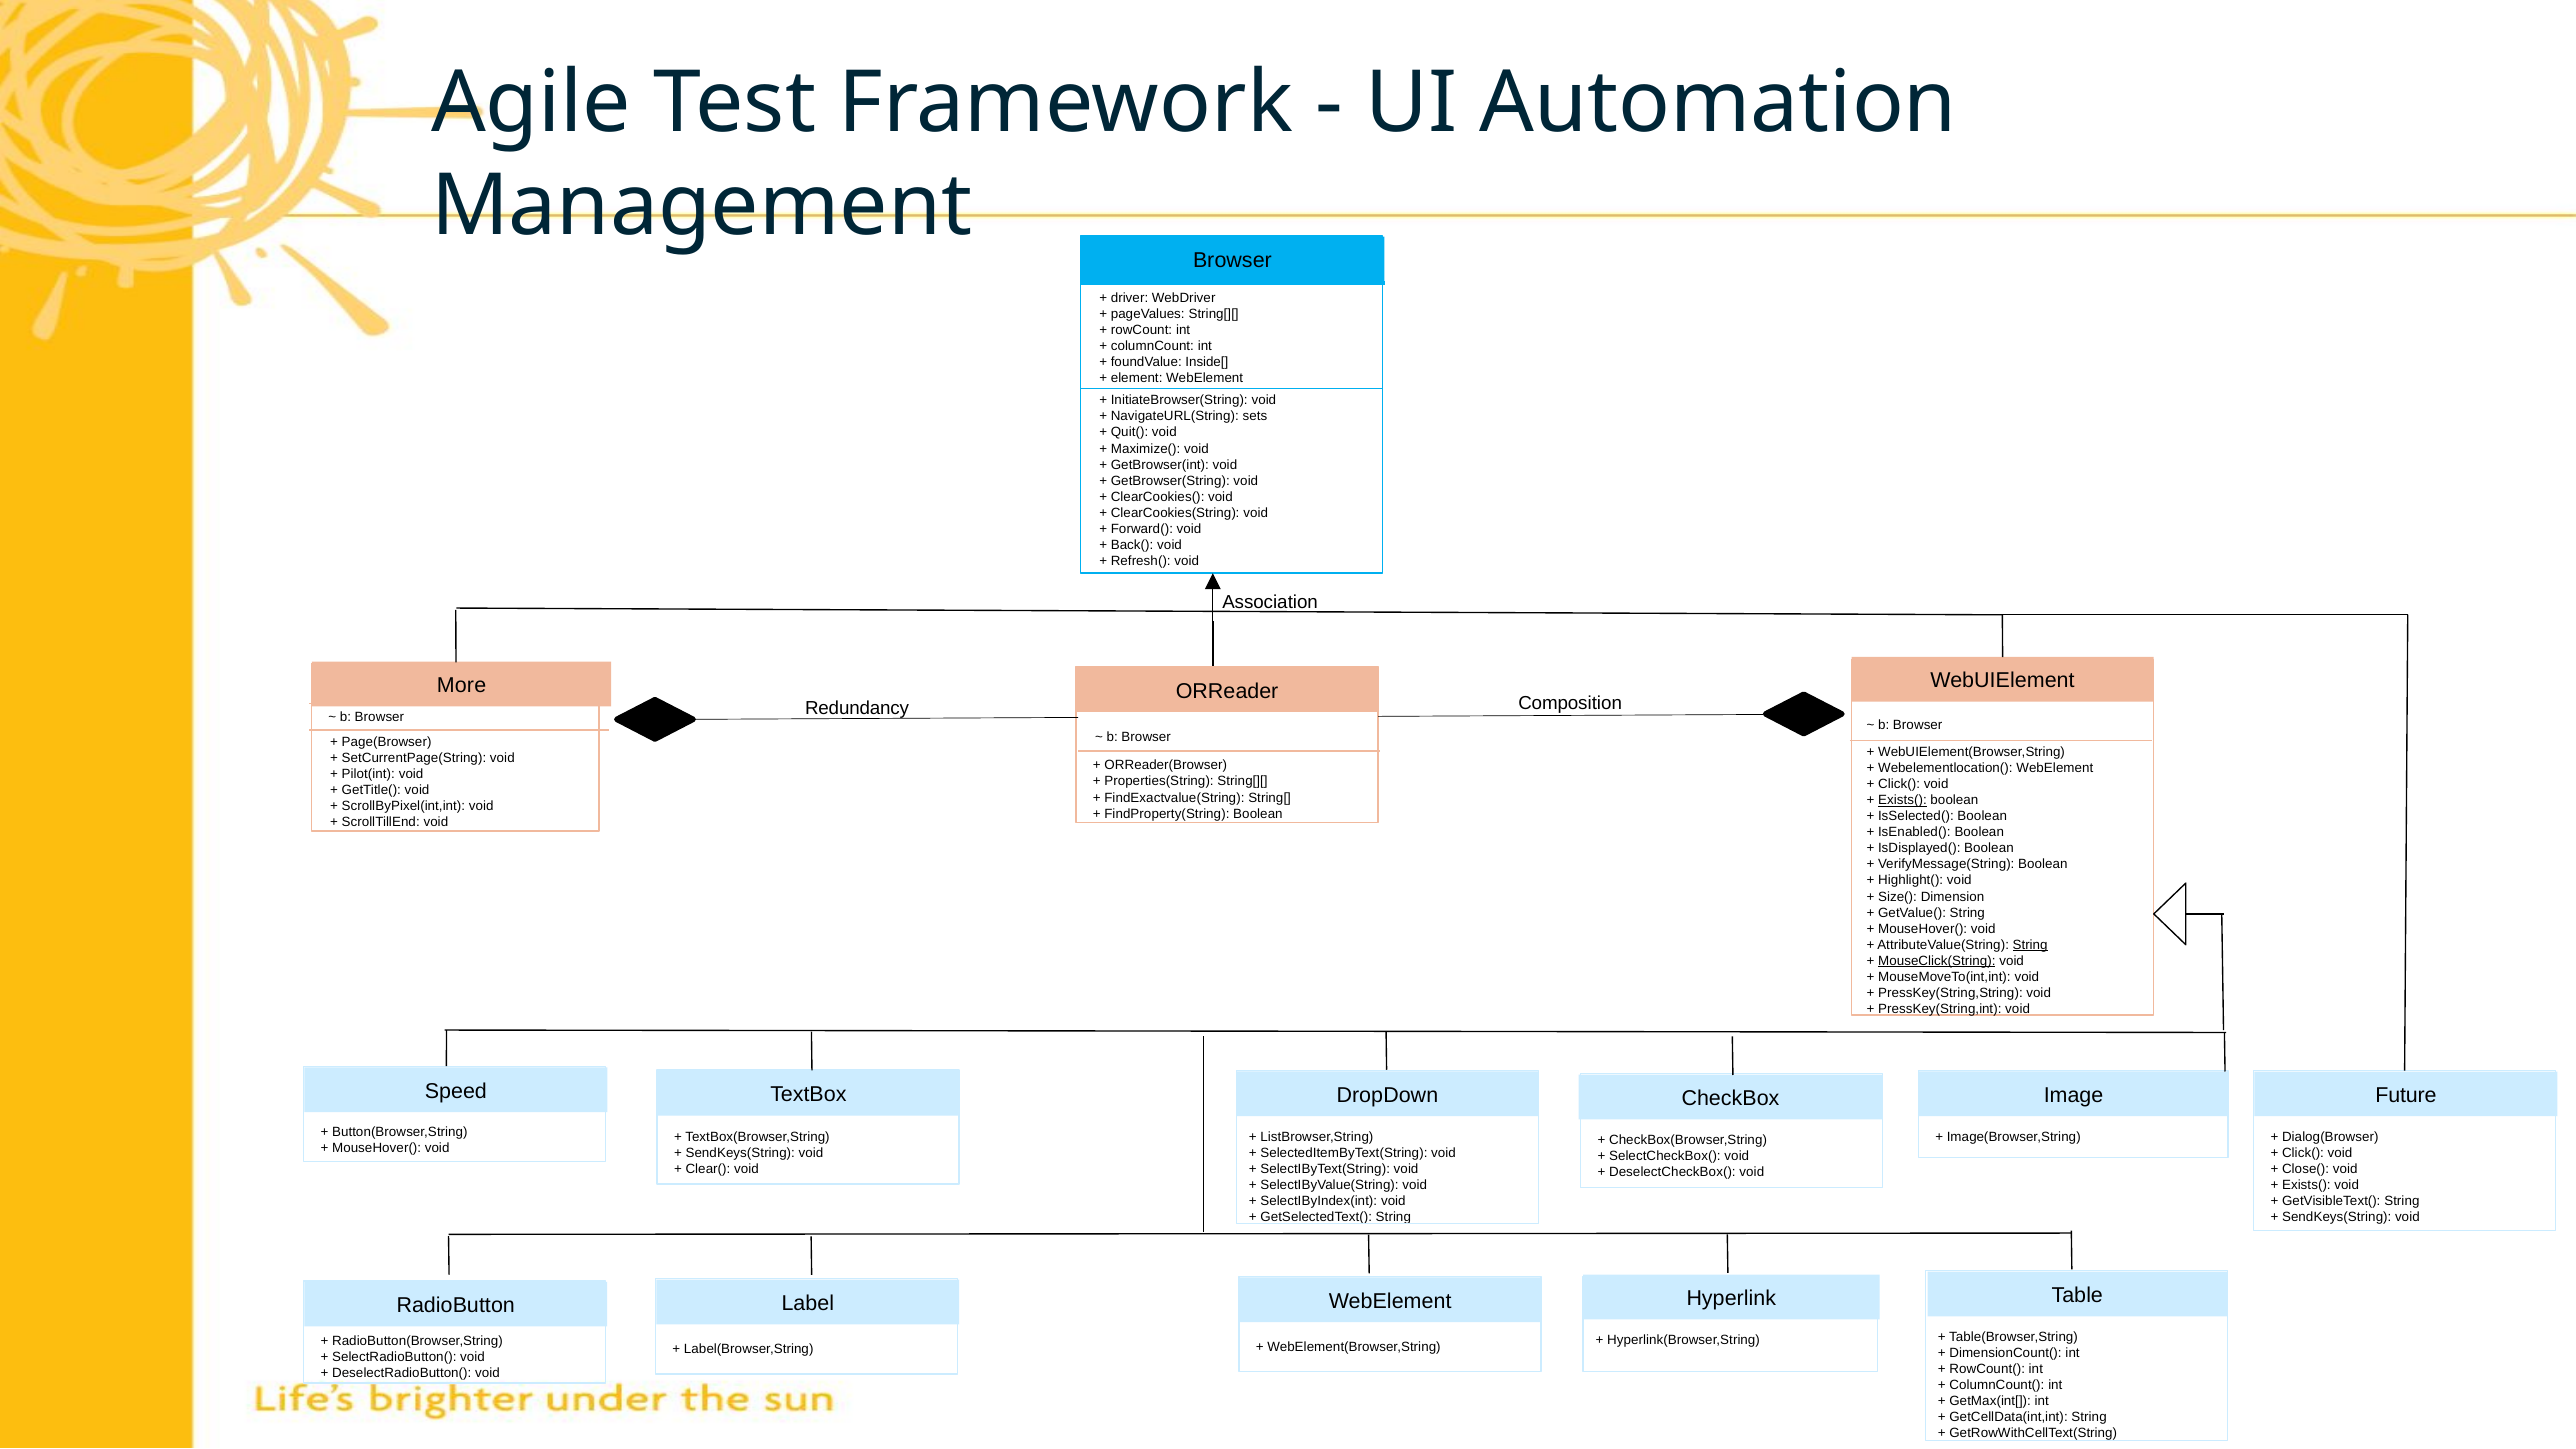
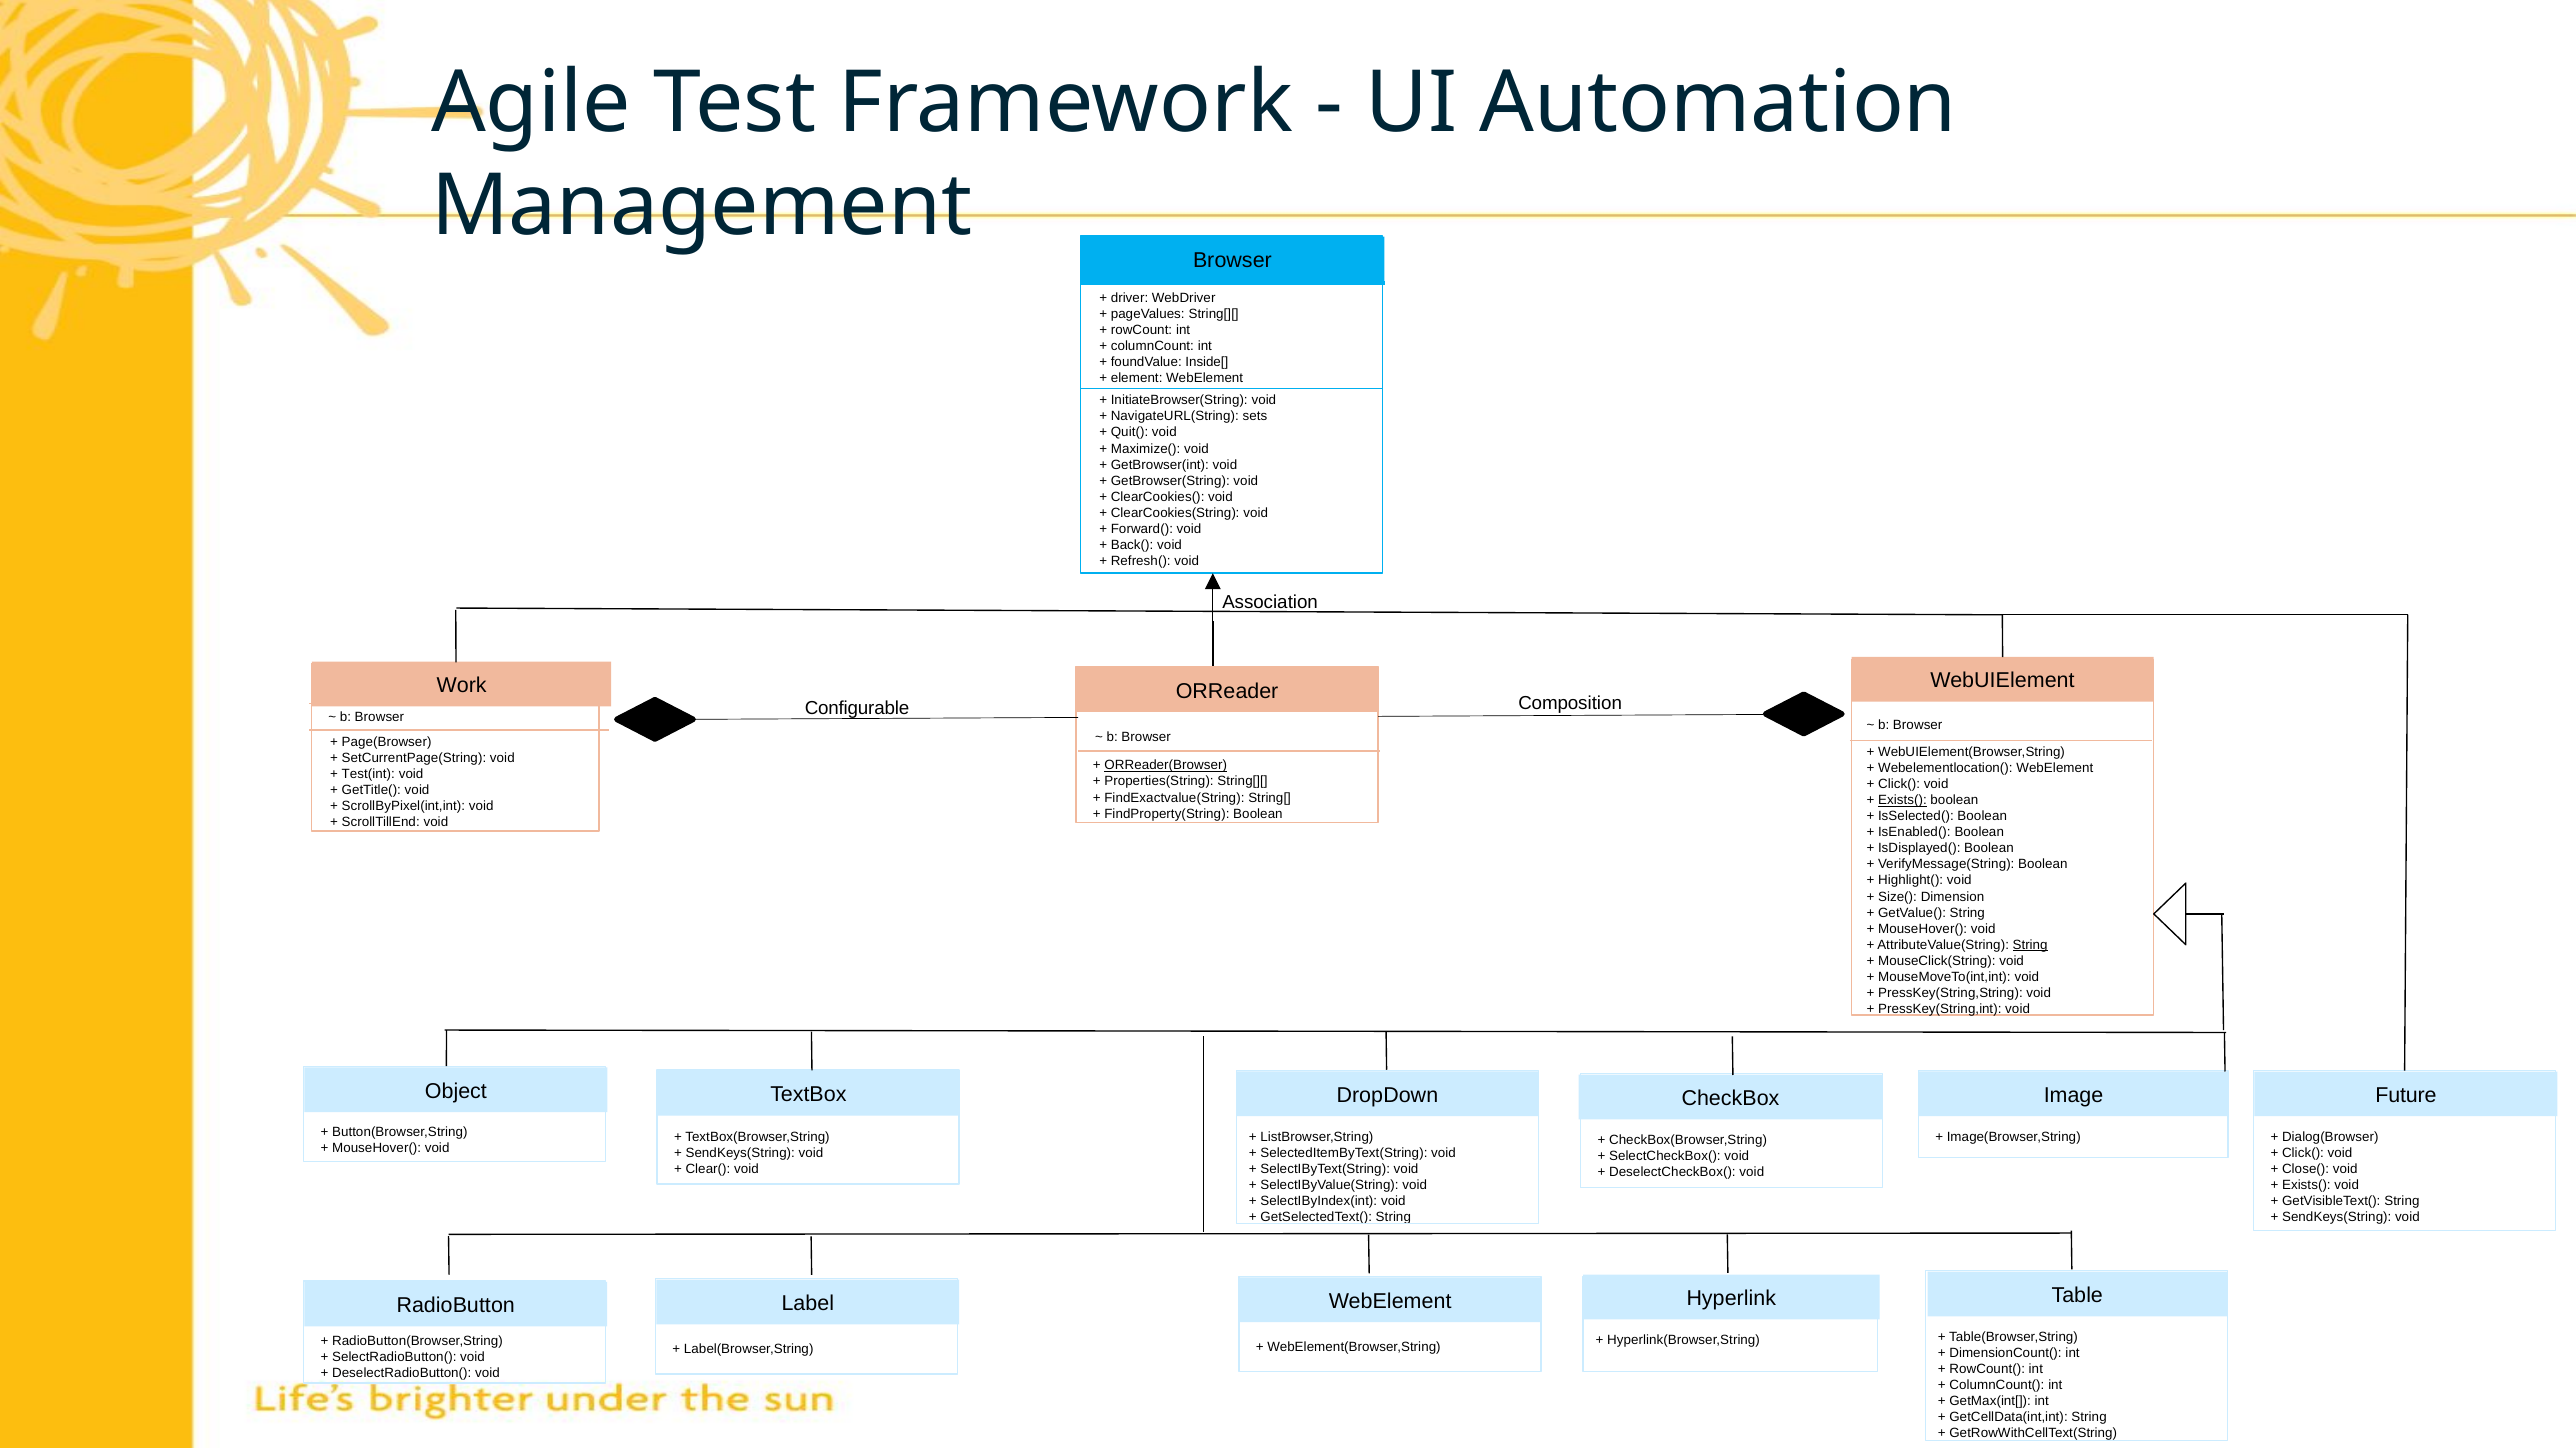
More: More -> Work (462, 686)
Redundancy: Redundancy -> Configurable (857, 708)
ORReader(Browser underline: none -> present (1166, 765)
Pilot(int: Pilot(int -> Test(int (368, 774)
MouseClick(String underline: present -> none (1937, 961)
Speed: Speed -> Object (456, 1091)
